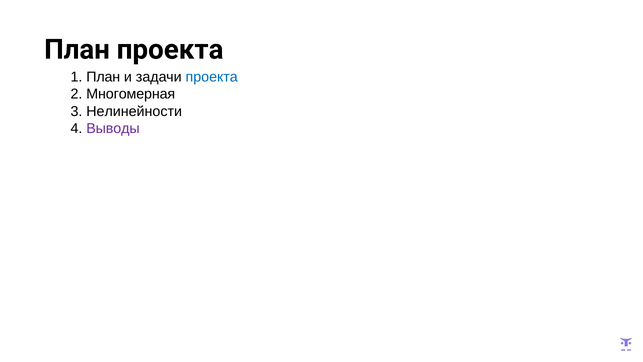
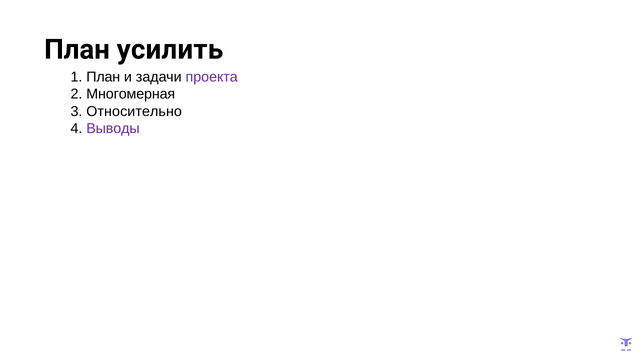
План проекта: проекта -> усилить (170, 50)
проекта colour: blue -> purple (212, 77)
Нелинейности: Нелинейности -> Относительно (134, 111)
